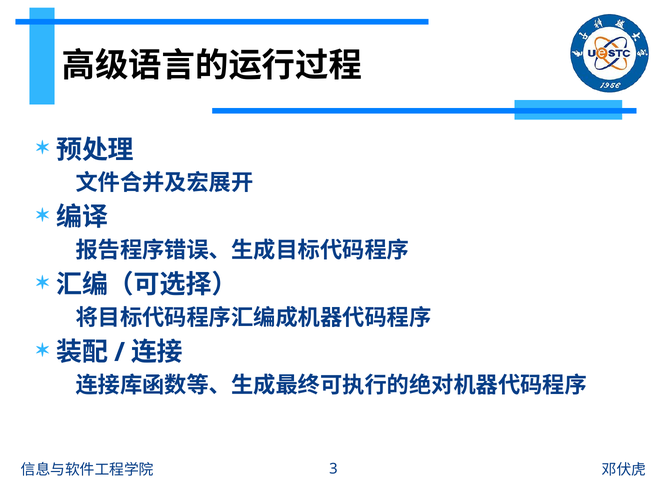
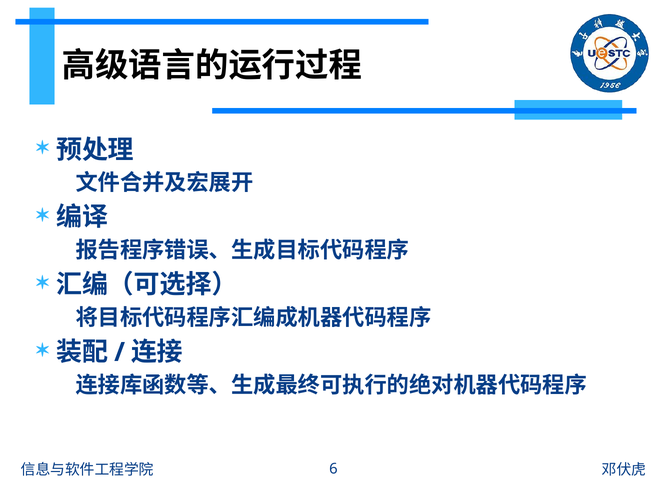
3: 3 -> 6 (333, 469)
